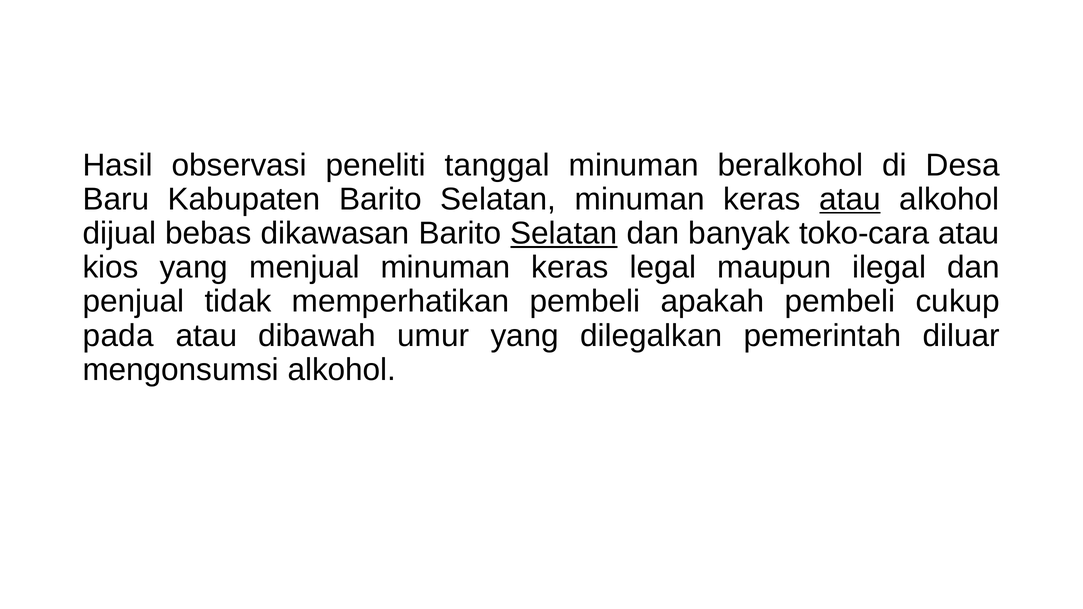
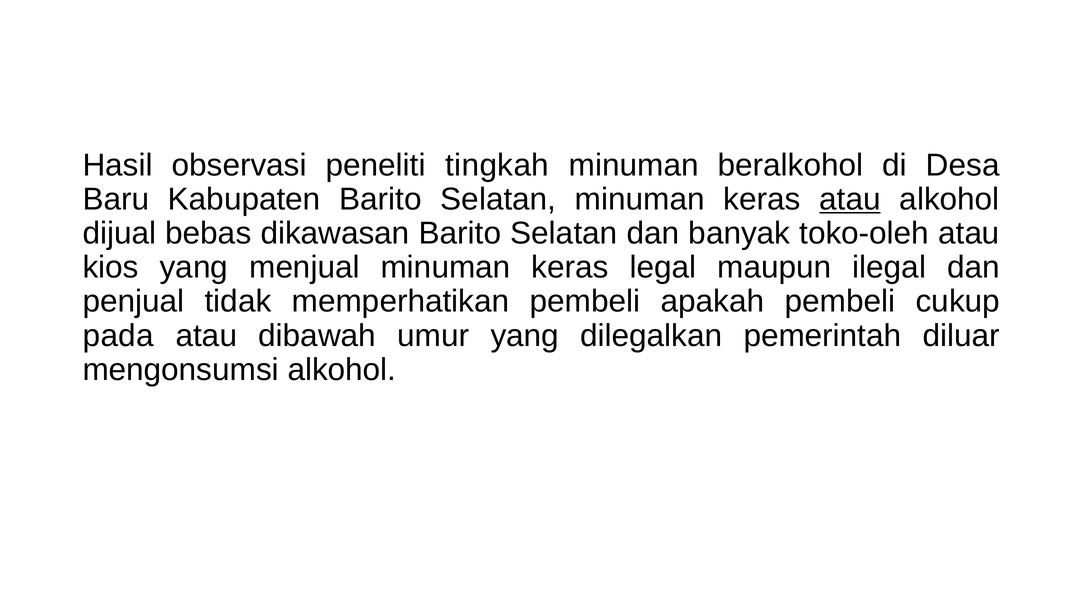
tanggal: tanggal -> tingkah (497, 165)
Selatan underline: present -> none (564, 233)
toko-cara: toko-cara -> toko-oleh (864, 233)
